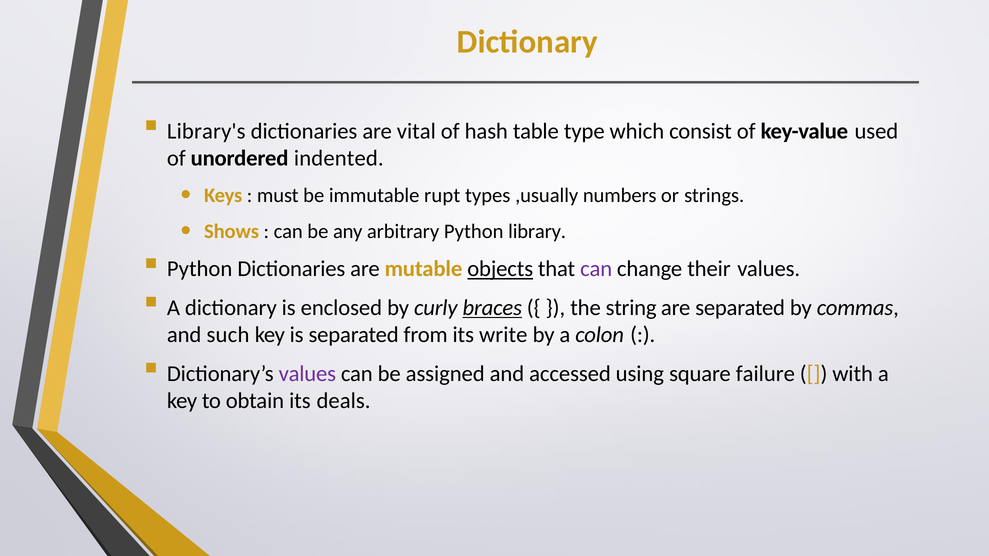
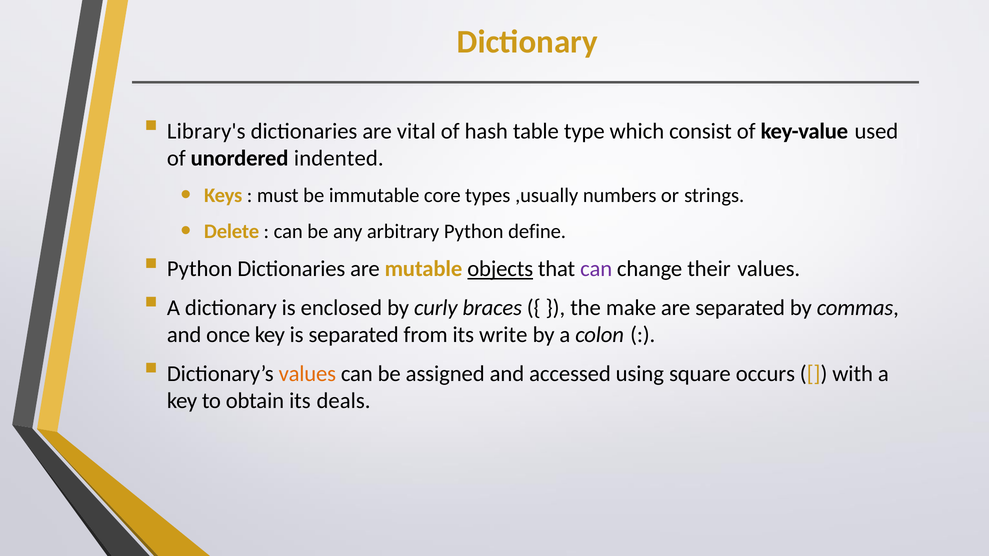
rupt: rupt -> core (442, 196)
Shows: Shows -> Delete (232, 231)
library: library -> define (537, 231)
braces underline: present -> none (492, 308)
string: string -> make (631, 308)
such: such -> once (228, 335)
values colour: purple -> orange (307, 374)
failure: failure -> occurs (765, 374)
